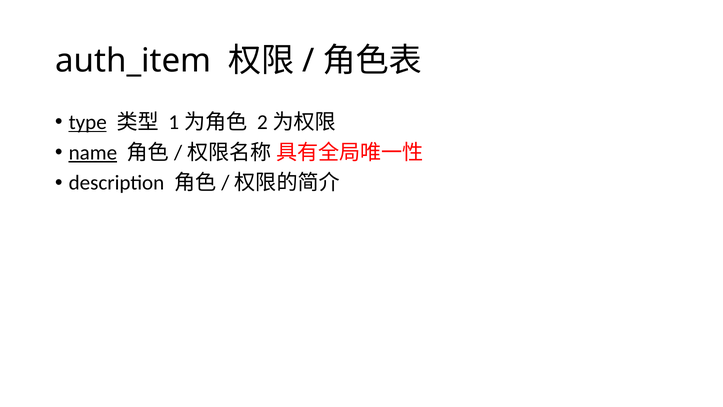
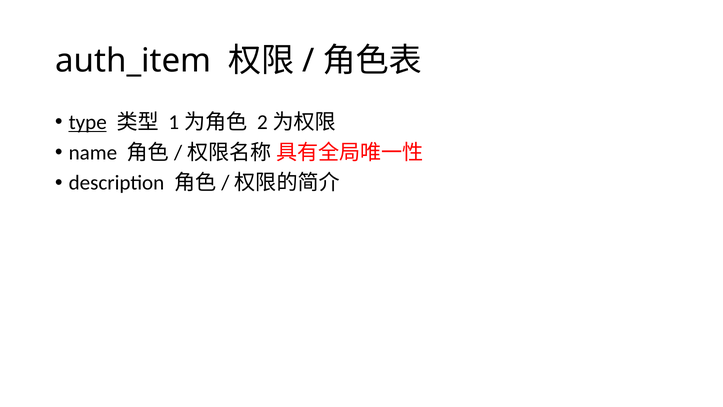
name underline: present -> none (93, 153)
